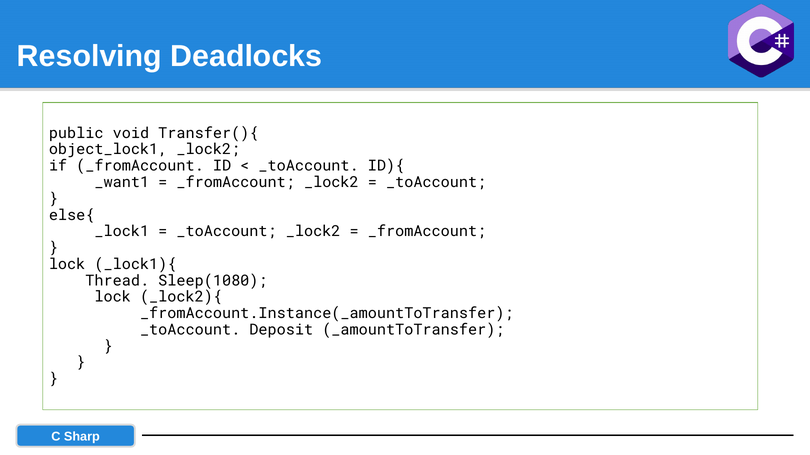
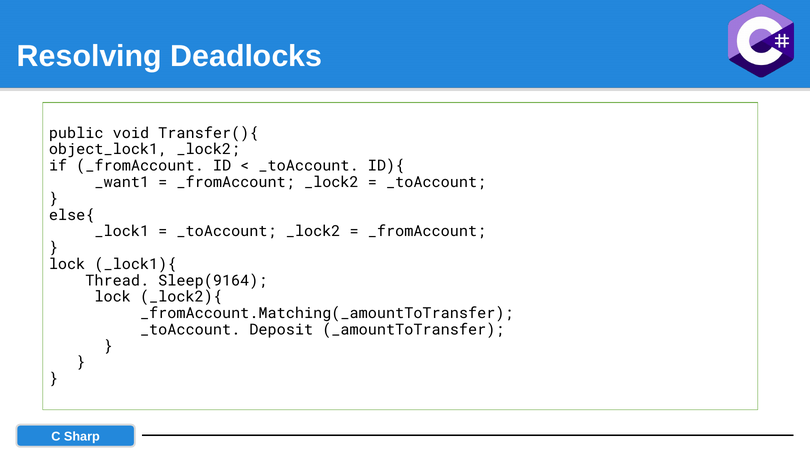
Sleep(1080: Sleep(1080 -> Sleep(9164 (213, 281)
_fromAccount.Instance(_amountToTransfer: _fromAccount.Instance(_amountToTransfer -> _fromAccount.Matching(_amountToTransfer (327, 314)
